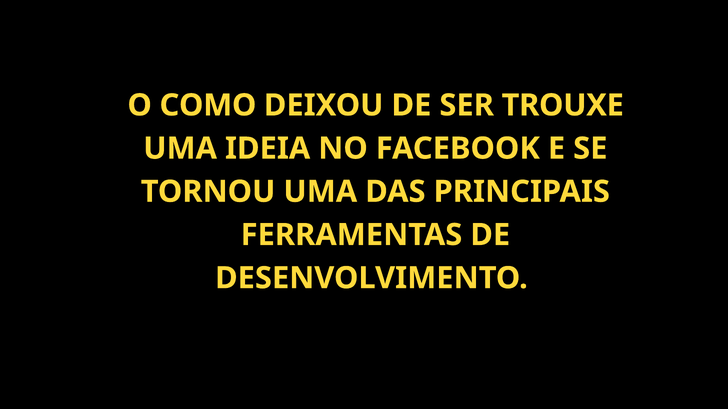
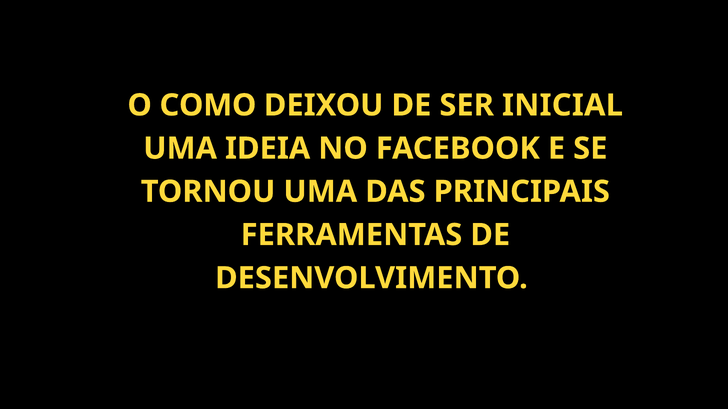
TROUXE: TROUXE -> INICIAL (562, 105)
